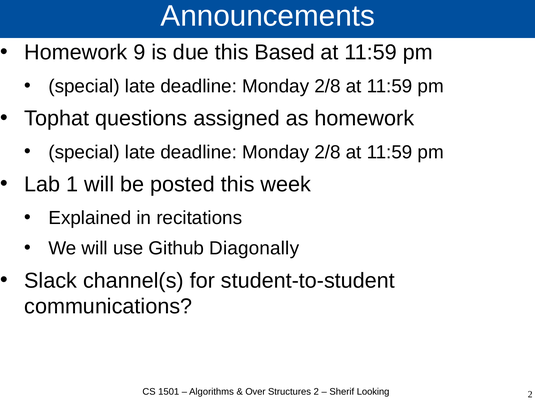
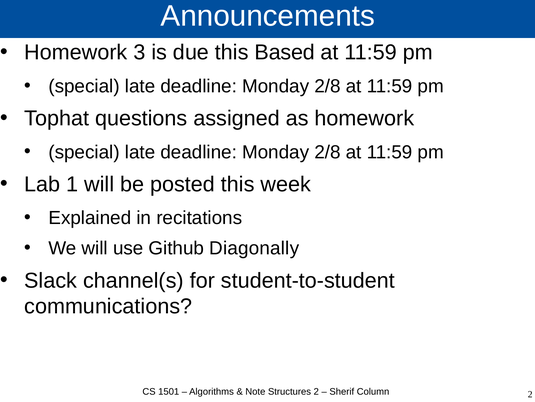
9: 9 -> 3 (139, 52)
Over: Over -> Note (255, 391)
Looking: Looking -> Column (373, 391)
